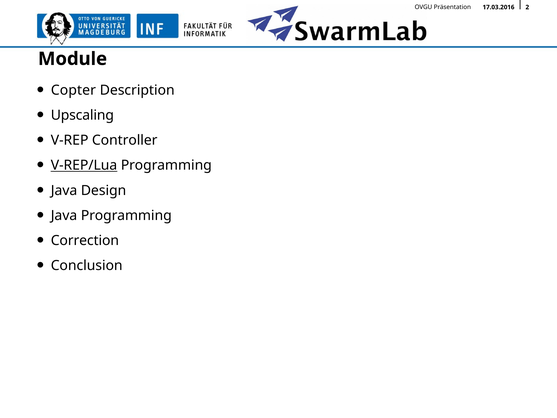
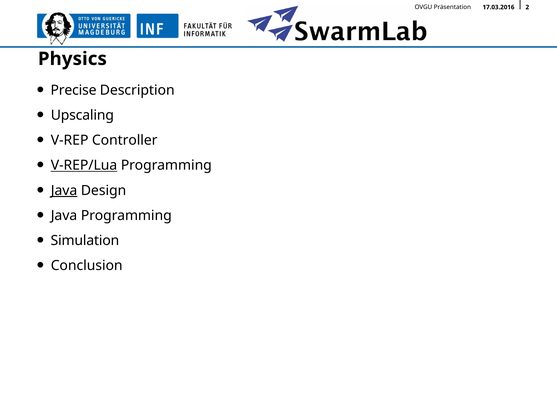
Module: Module -> Physics (72, 59)
Copter: Copter -> Precise (74, 90)
Java underline: none -> present (64, 190)
Correction: Correction -> Simulation (85, 240)
